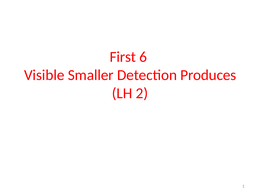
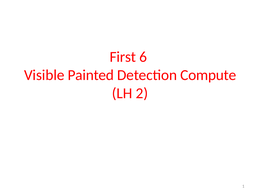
Smaller: Smaller -> Painted (91, 75)
Produces: Produces -> Compute (208, 75)
